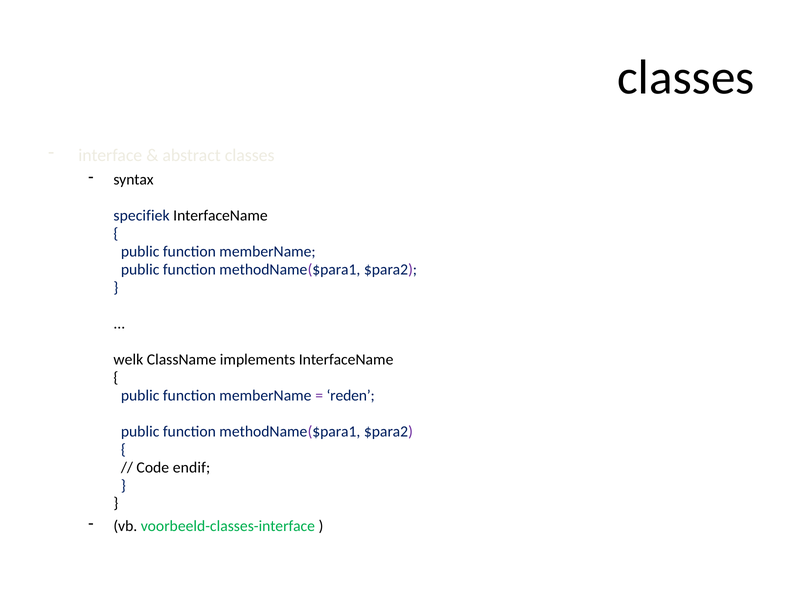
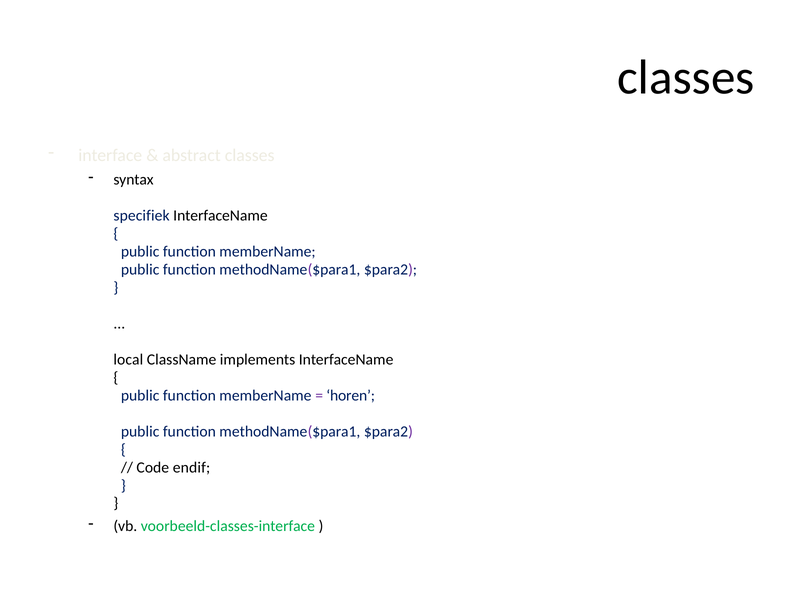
welk: welk -> local (128, 360)
reden: reden -> horen (351, 396)
